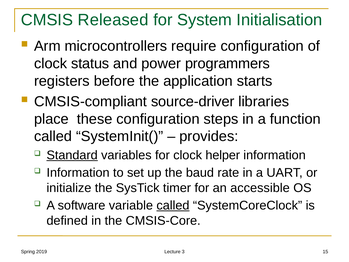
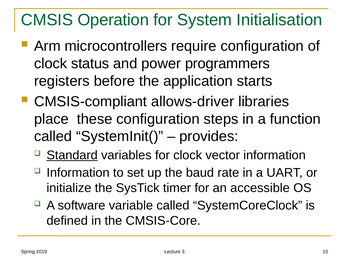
Released: Released -> Operation (113, 20)
source-driver: source-driver -> allows-driver (193, 101)
helper: helper -> vector (223, 155)
called underline: present -> none (173, 205)
